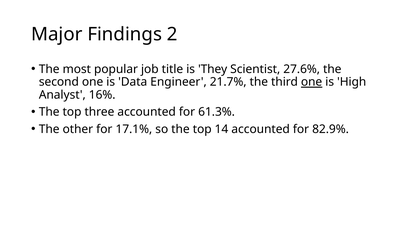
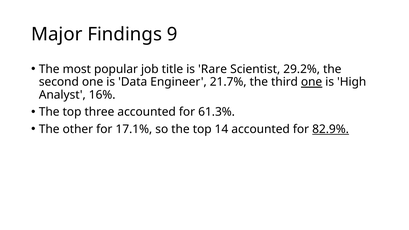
2: 2 -> 9 (172, 34)
They: They -> Rare (213, 69)
27.6%: 27.6% -> 29.2% (302, 69)
82.9% underline: none -> present (331, 129)
